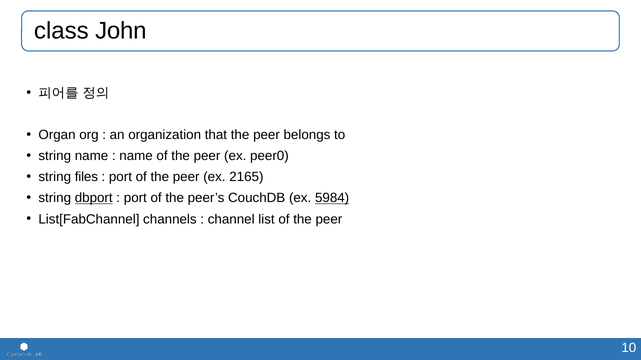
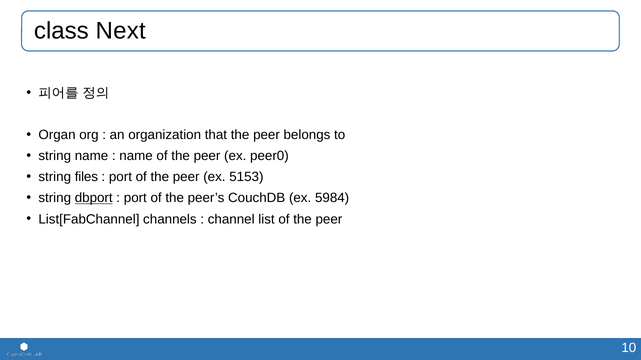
John: John -> Next (121, 31)
2165: 2165 -> 5153 (246, 177)
5984 underline: present -> none (332, 198)
